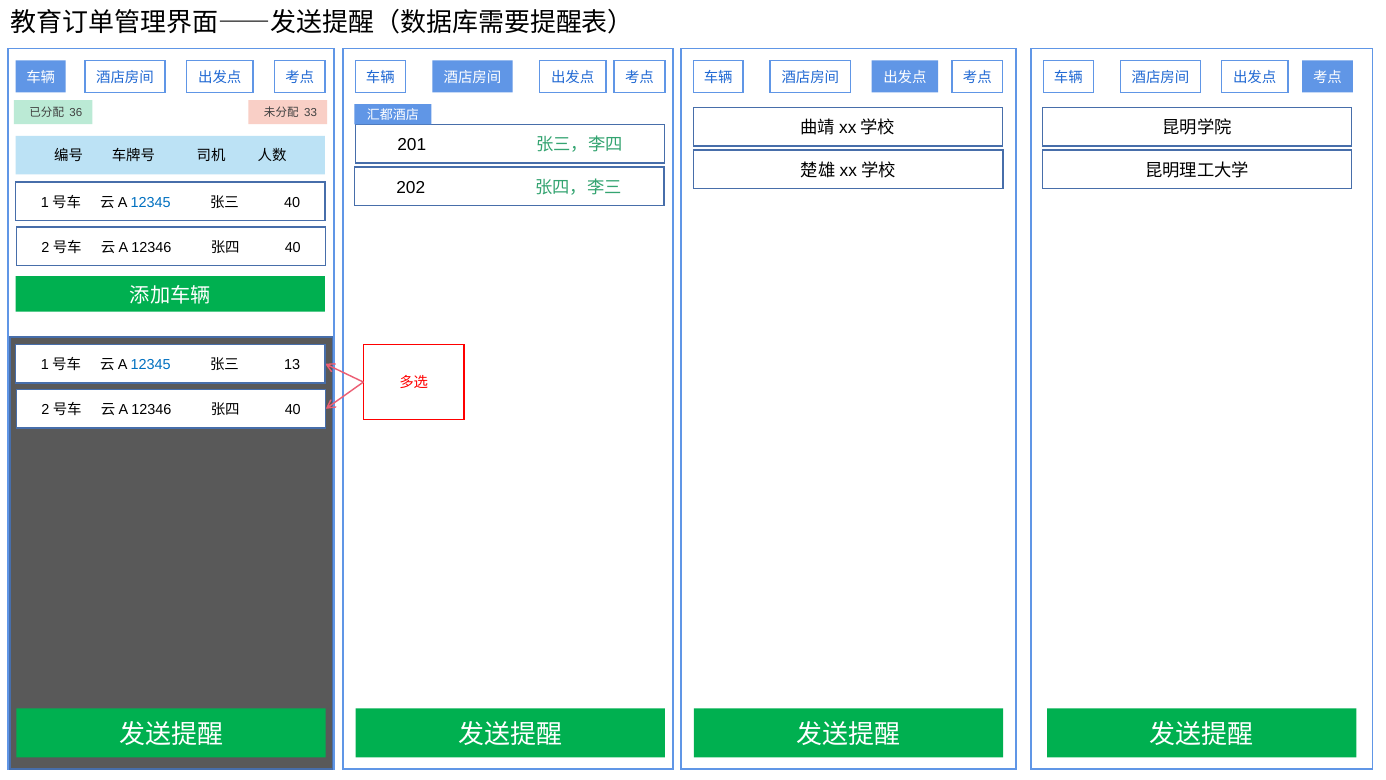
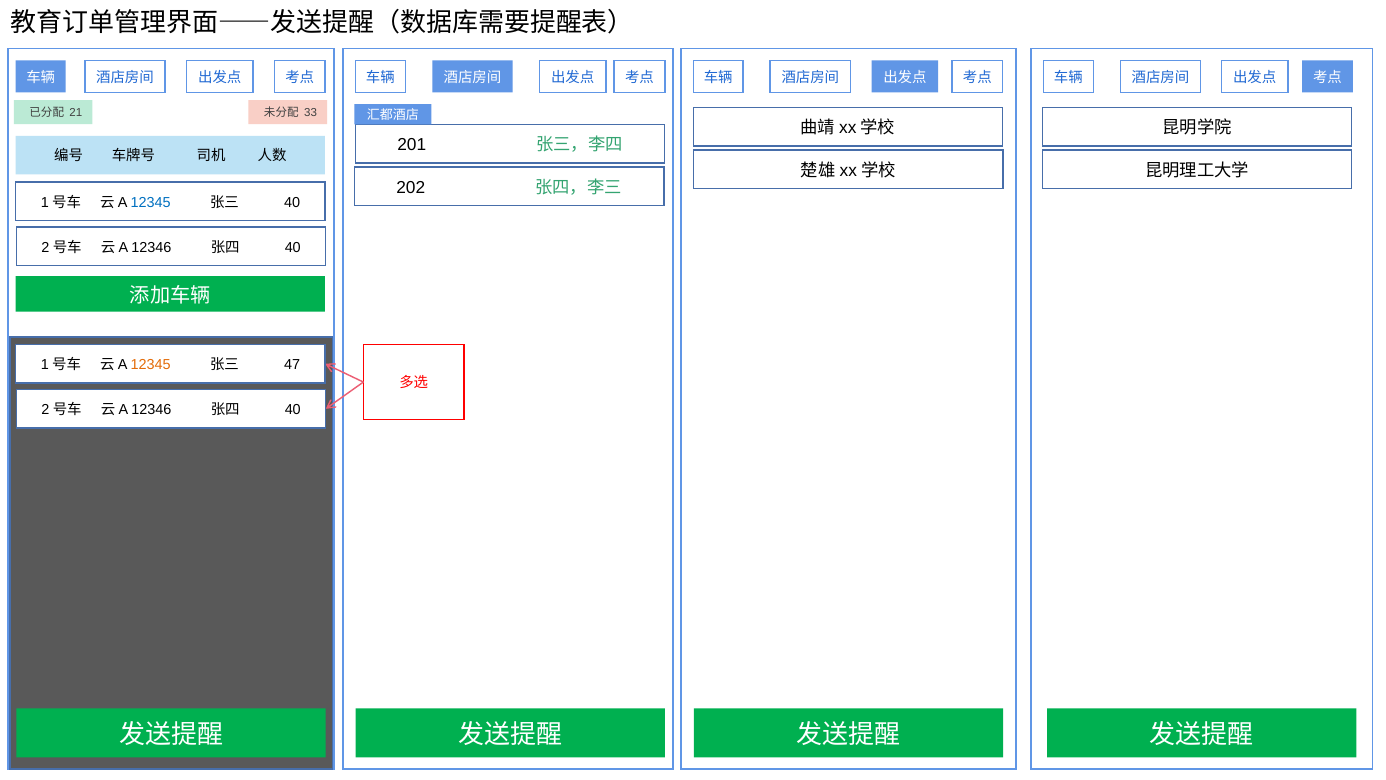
36: 36 -> 21 (76, 113)
12345 colour: blue -> orange (151, 365)
13: 13 -> 47 (292, 365)
